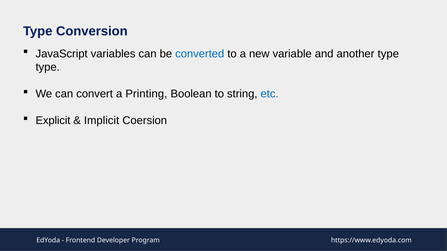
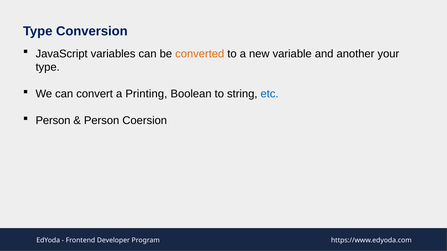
converted colour: blue -> orange (200, 54)
another type: type -> your (388, 54)
Explicit: Explicit -> Person (53, 121)
Implicit: Implicit -> Person (102, 121)
